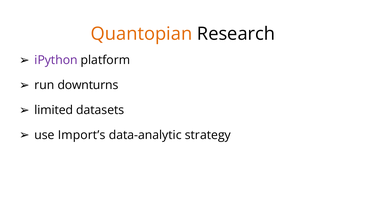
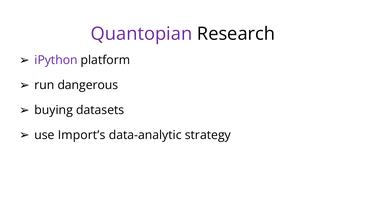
Quantopian colour: orange -> purple (141, 34)
downturns: downturns -> dangerous (88, 85)
limited: limited -> buying (54, 110)
